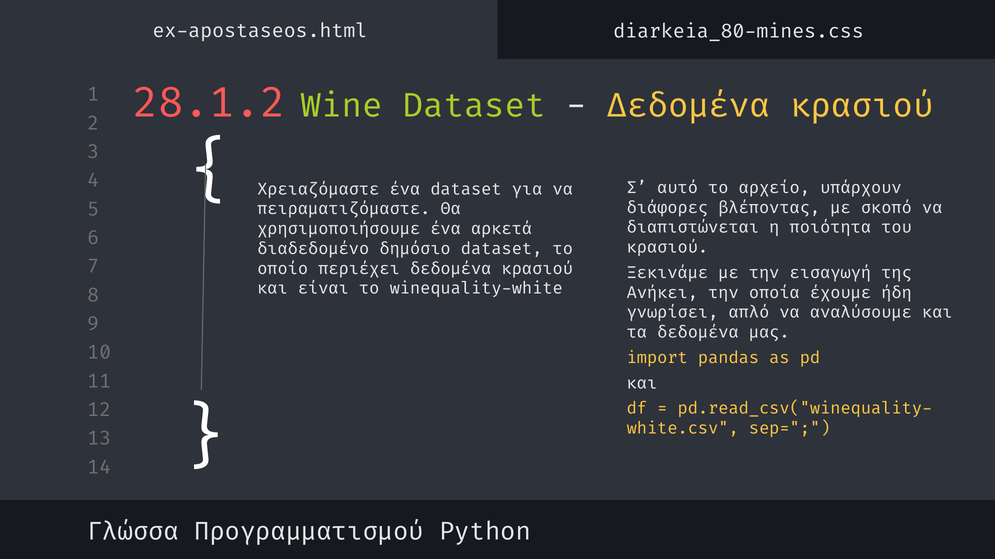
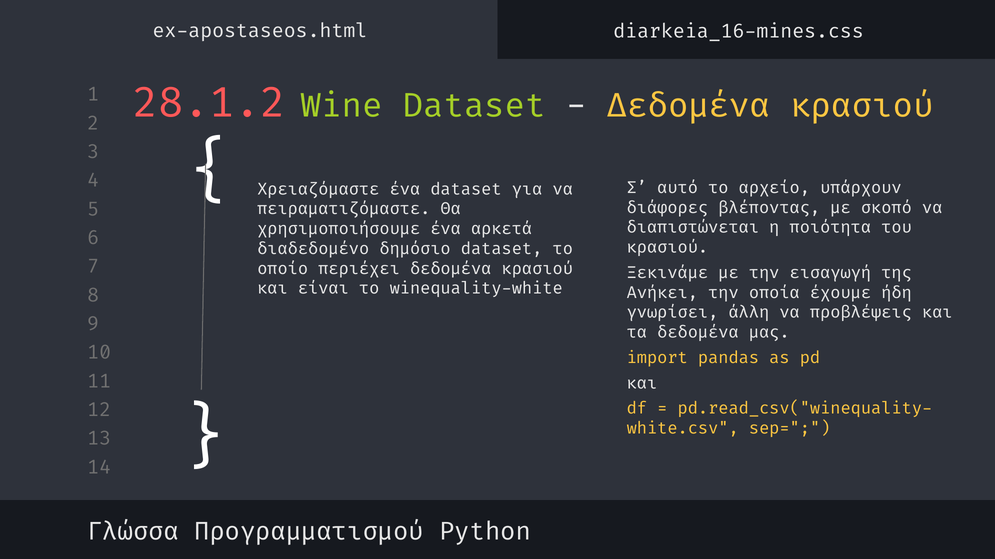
diarkeia_80-mines.css: diarkeia_80-mines.css -> diarkeia_16-mines.css (739, 32)
απλό: απλό -> άλλη (749, 313)
αναλύσουμε: αναλύσουμε -> προβλέψεις (861, 313)
